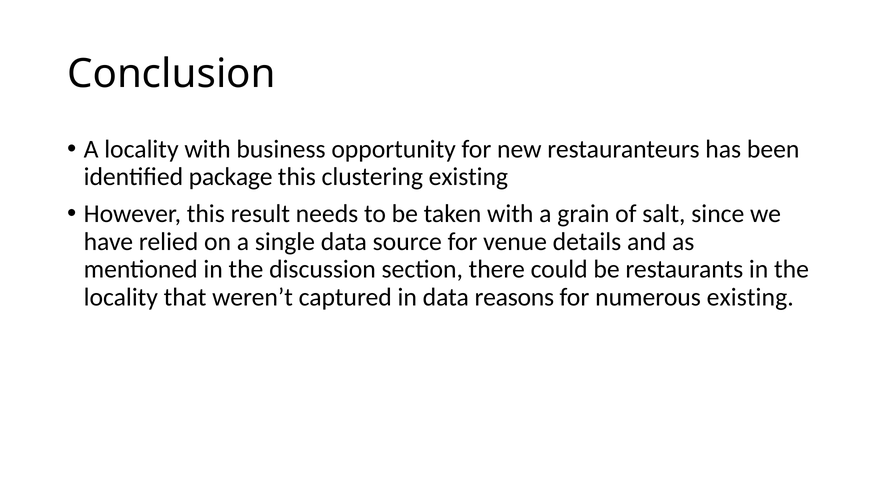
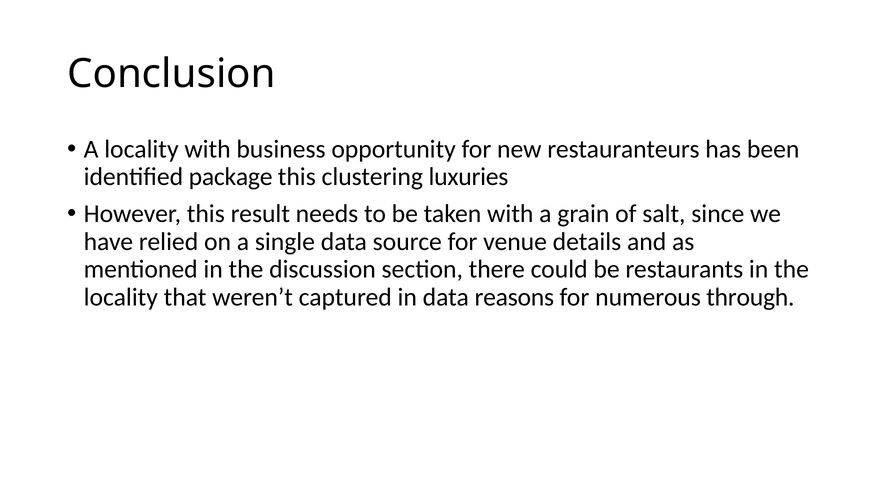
clustering existing: existing -> luxuries (468, 177)
numerous existing: existing -> through (750, 297)
